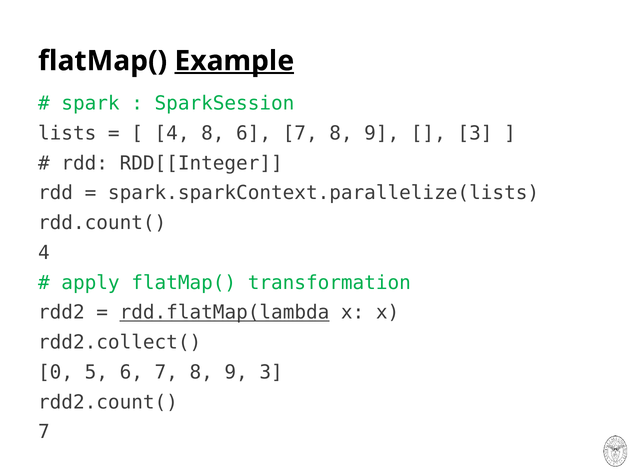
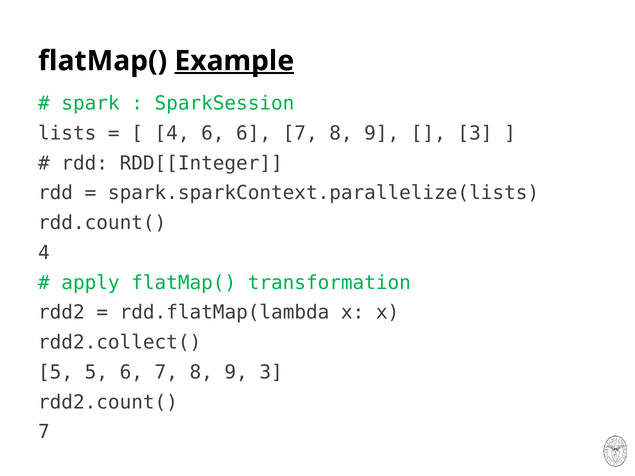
4 8: 8 -> 6 (213, 133)
rdd.flatMap(lambda underline: present -> none (225, 313)
0: 0 -> 5 (56, 372)
